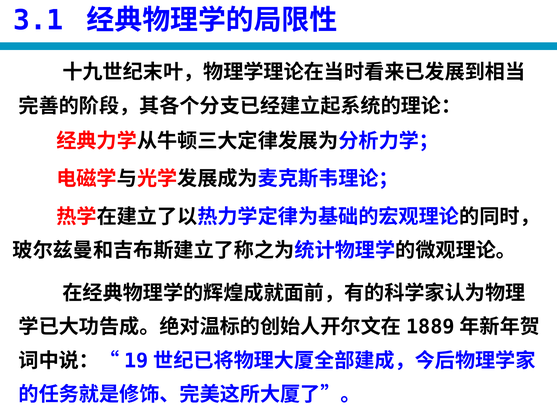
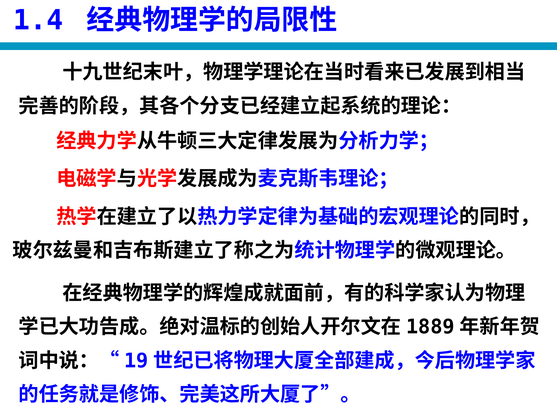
3.1: 3.1 -> 1.4 (38, 20)
